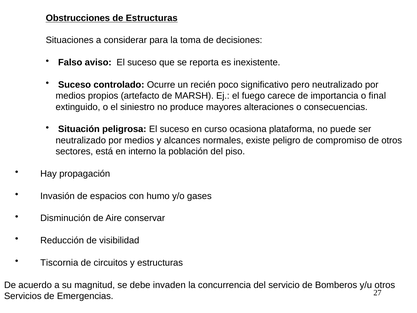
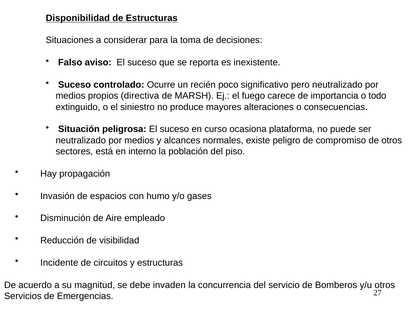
Obstrucciones: Obstrucciones -> Disponibilidad (78, 18)
artefacto: artefacto -> directiva (140, 96)
final: final -> todo (377, 96)
conservar: conservar -> empleado (145, 218)
Tiscornia: Tiscornia -> Incidente (59, 262)
